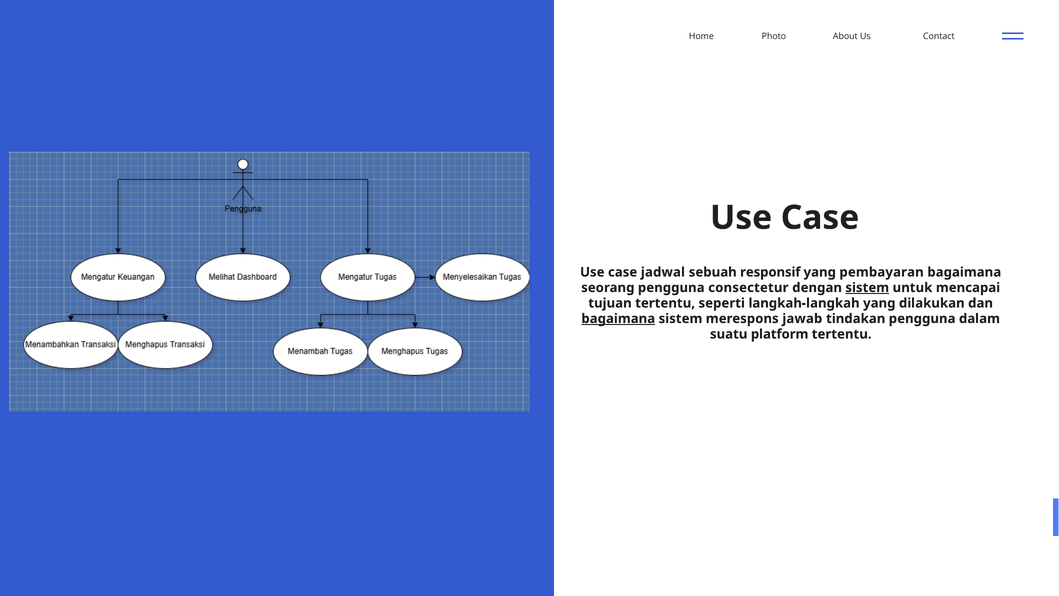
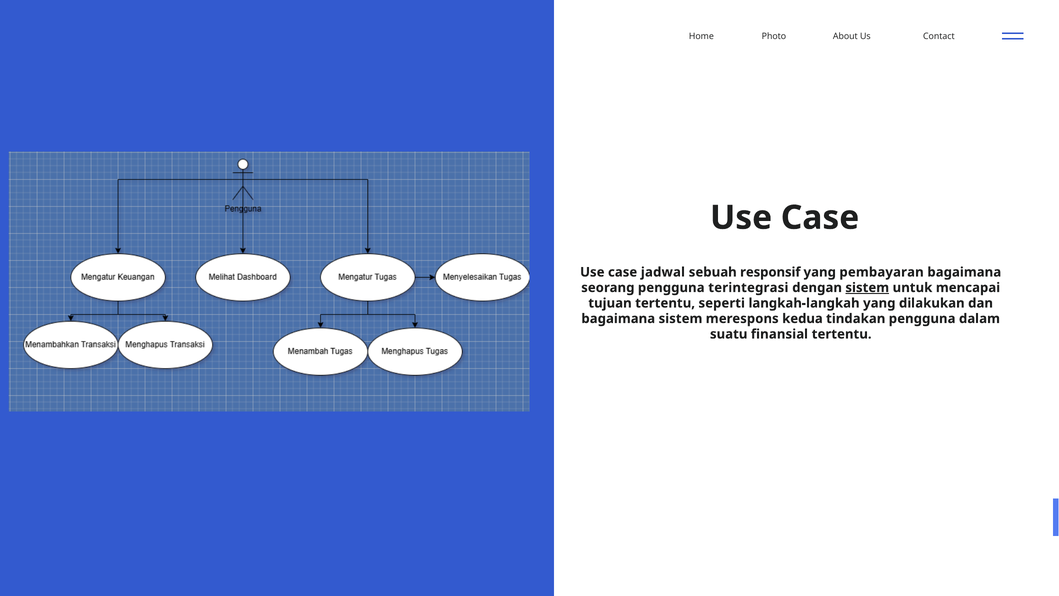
consectetur: consectetur -> terintegrasi (748, 288)
bagaimana underline: present -> none (618, 319)
jawab: jawab -> kedua (802, 319)
platform: platform -> finansial (780, 334)
